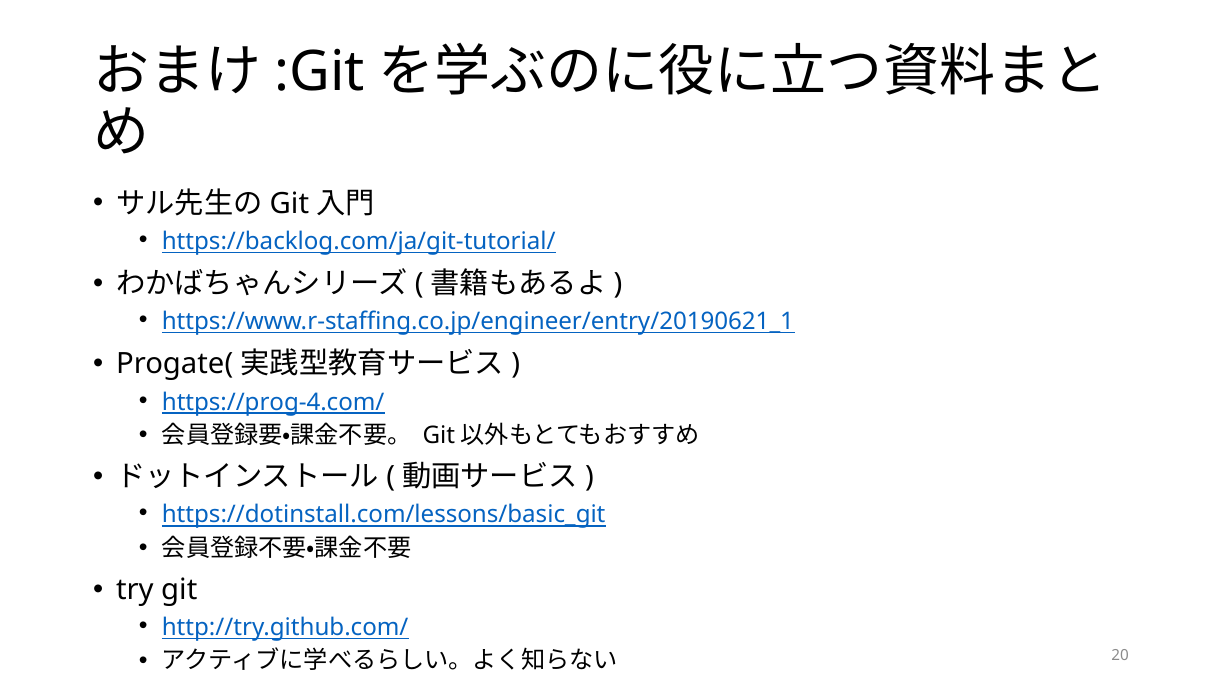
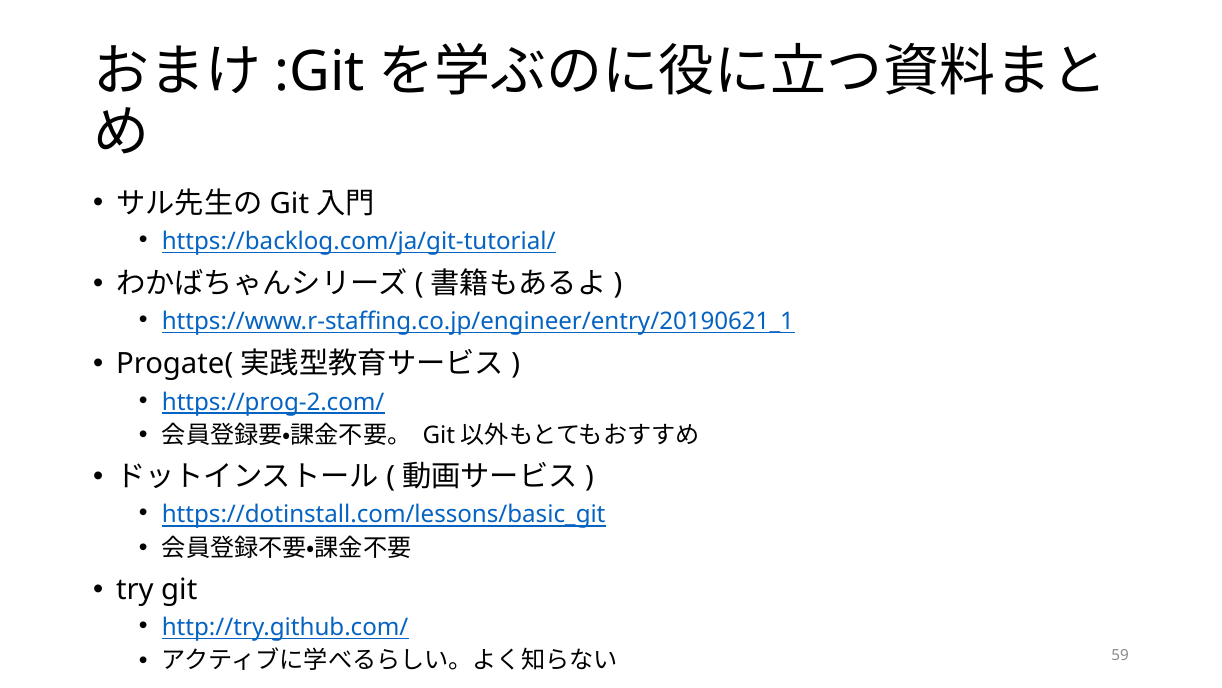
https://prog-4.com/: https://prog-4.com/ -> https://prog-2.com/ (273, 402)
20: 20 -> 59 (1120, 655)
